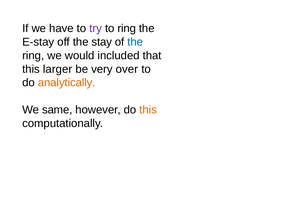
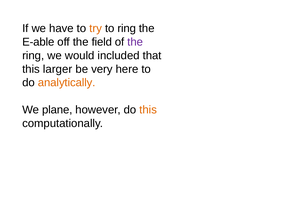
try colour: purple -> orange (96, 28)
E-stay: E-stay -> E-able (38, 42)
stay: stay -> field (102, 42)
the colour: blue -> purple (135, 42)
over: over -> here (127, 69)
same: same -> plane (57, 110)
